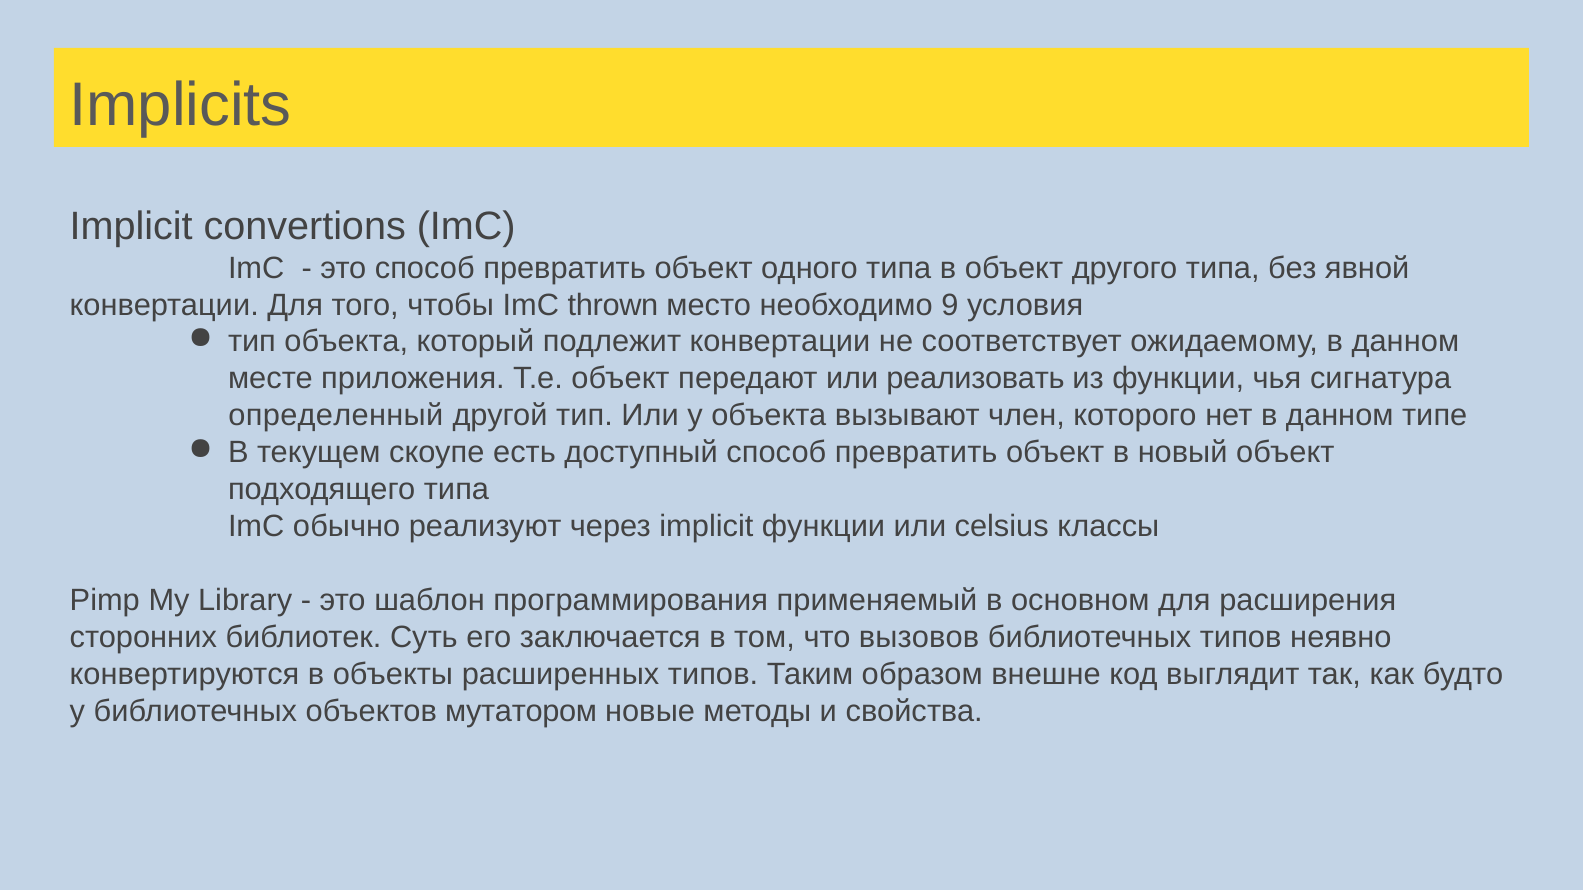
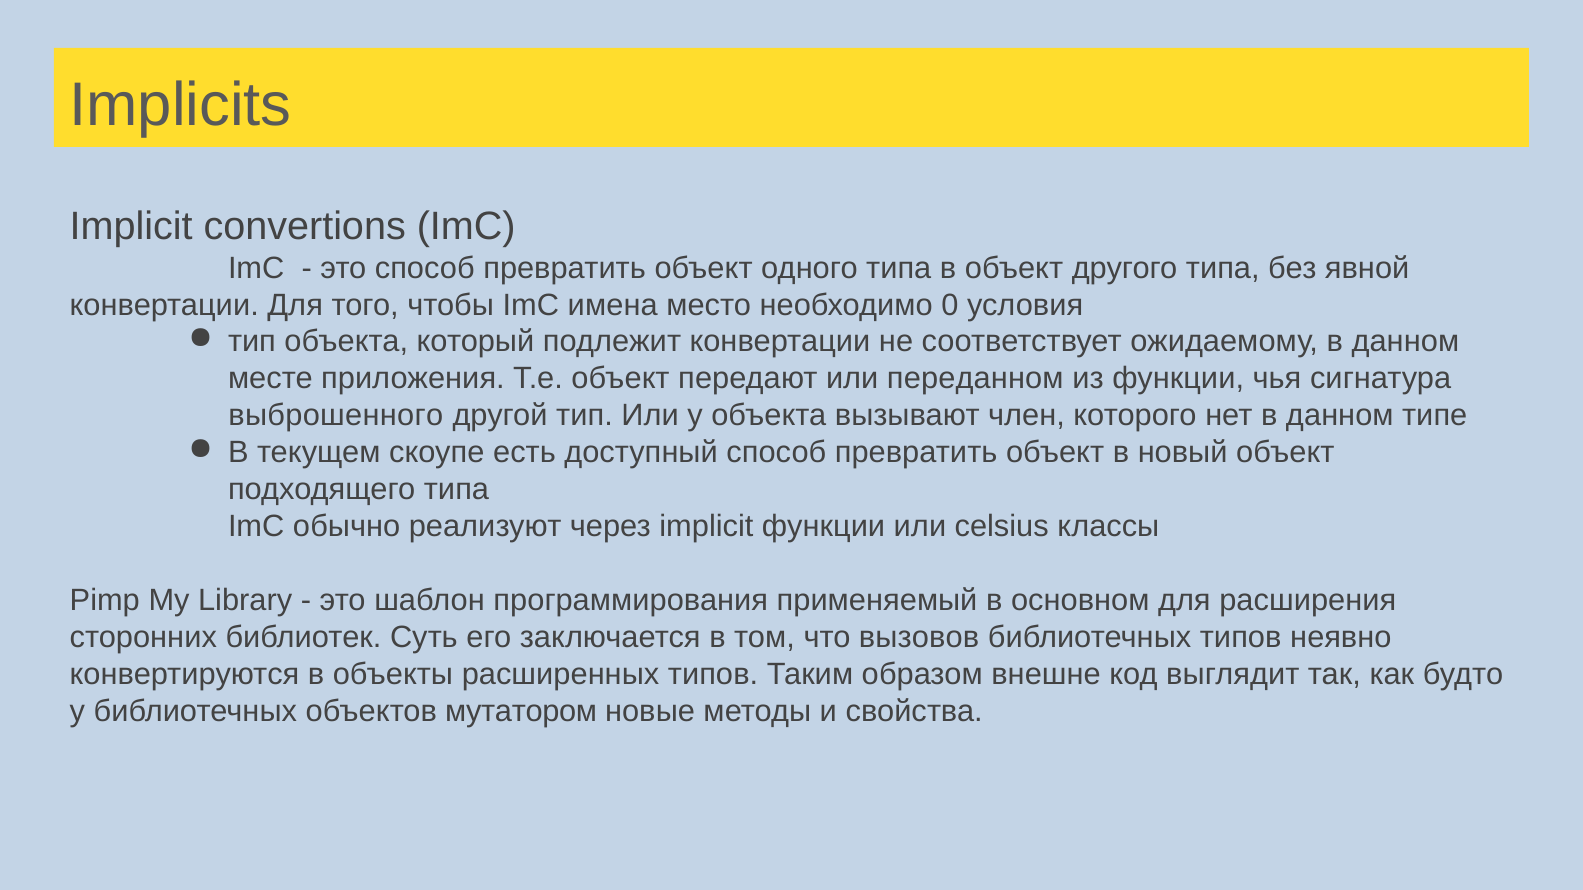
thrown: thrown -> имена (613, 305)
9: 9 -> 0 (950, 305)
реализовать: реализовать -> переданном (975, 379)
определенный: определенный -> выброшенного (336, 416)
